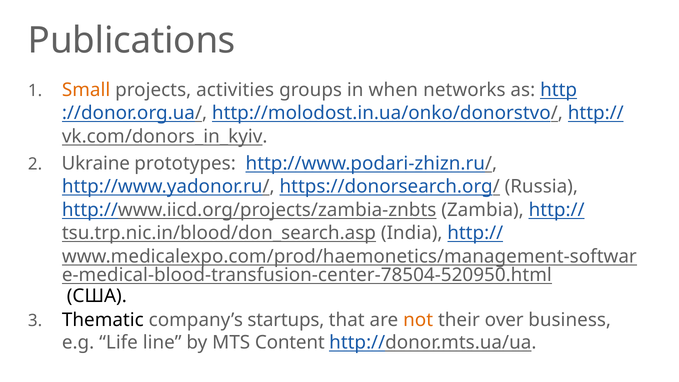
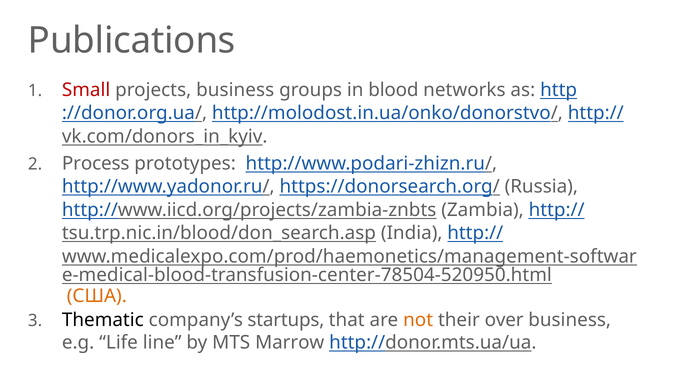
Small colour: orange -> red (86, 90)
projects activities: activities -> business (235, 90)
when: when -> blood (393, 90)
Ukraine: Ukraine -> Process (96, 163)
США colour: black -> orange (97, 296)
Content: Content -> Marrow (290, 343)
